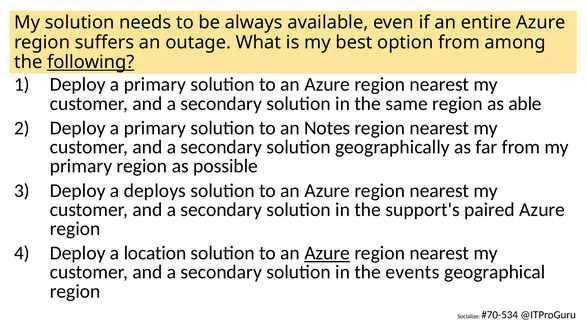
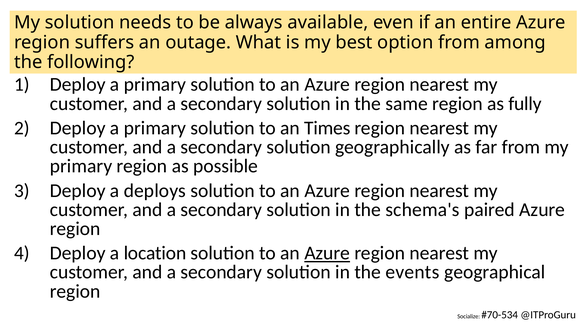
following underline: present -> none (91, 62)
able: able -> fully (525, 104)
Notes: Notes -> Times (327, 128)
support's: support's -> schema's (422, 210)
